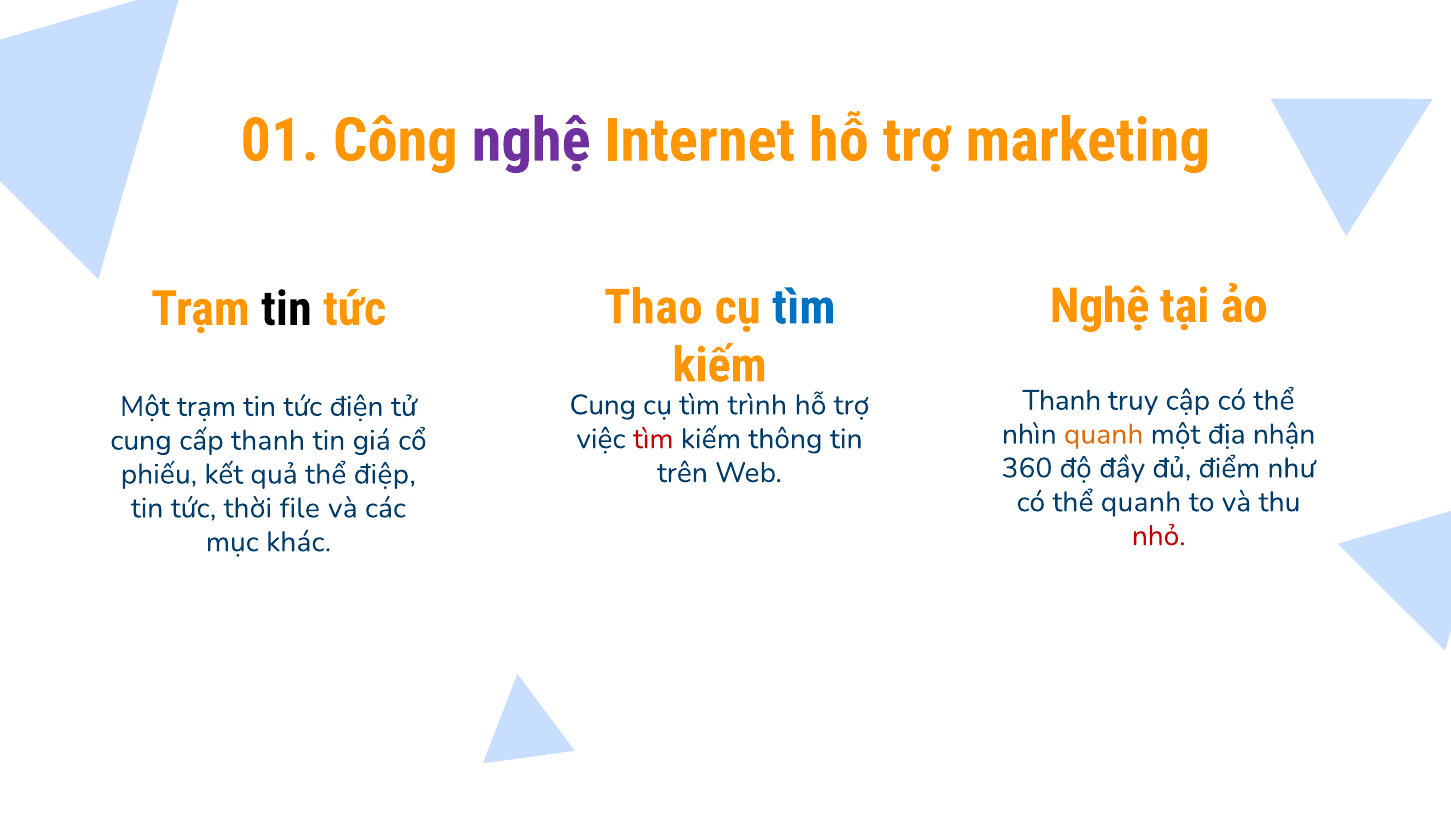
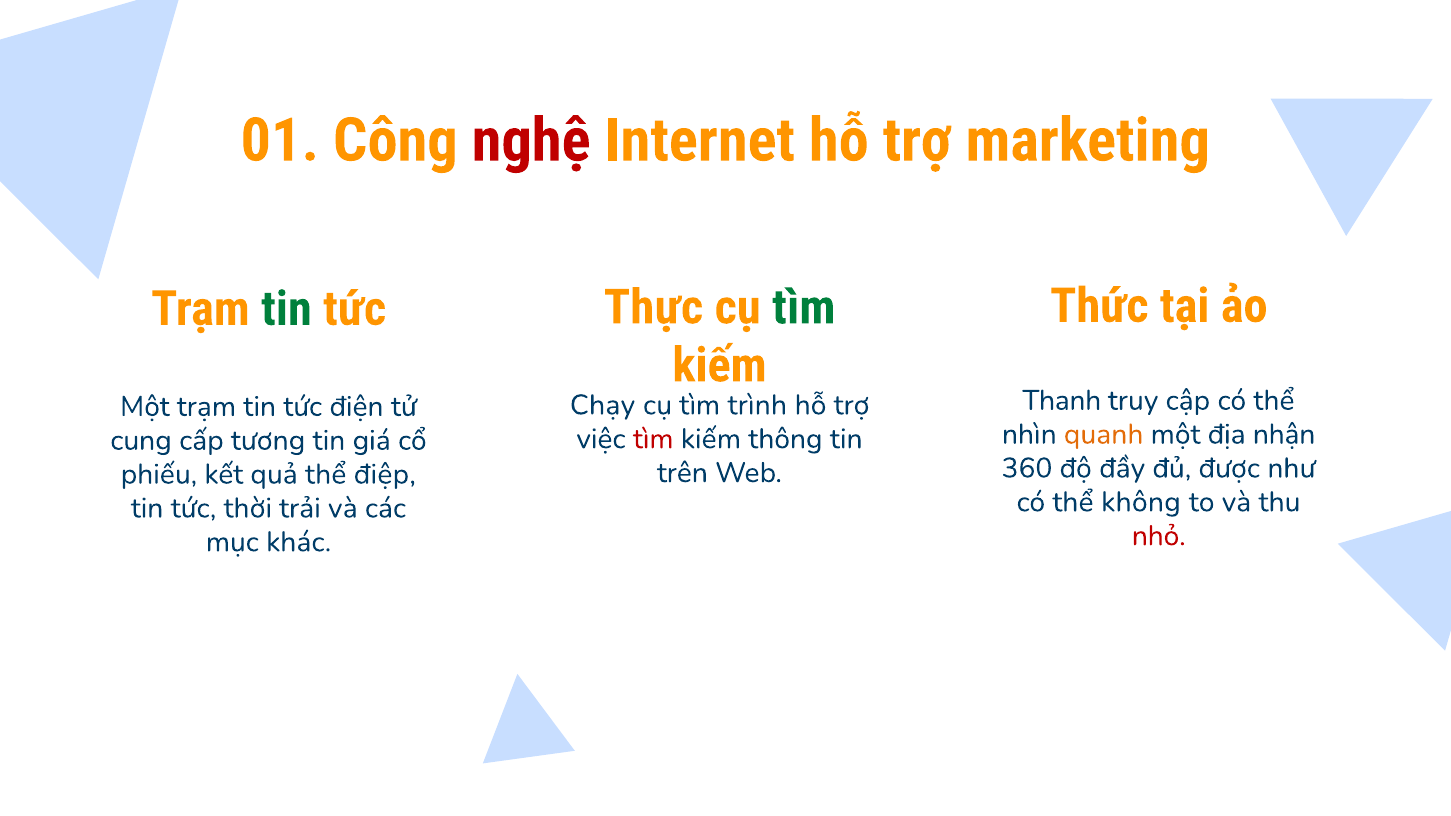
nghệ colour: purple -> red (531, 141)
Nghệ: Nghệ -> Thức (1099, 306)
Thao: Thao -> Thực (654, 307)
tìm colour: blue -> green (804, 307)
tin colour: black -> green (286, 309)
Cung: Cung -> Chạy (603, 405)
cấp thanh: thanh -> tương (268, 440)
điểm: điểm -> được (1229, 468)
thể quanh: quanh -> không (1141, 502)
file: file -> trải (300, 508)
